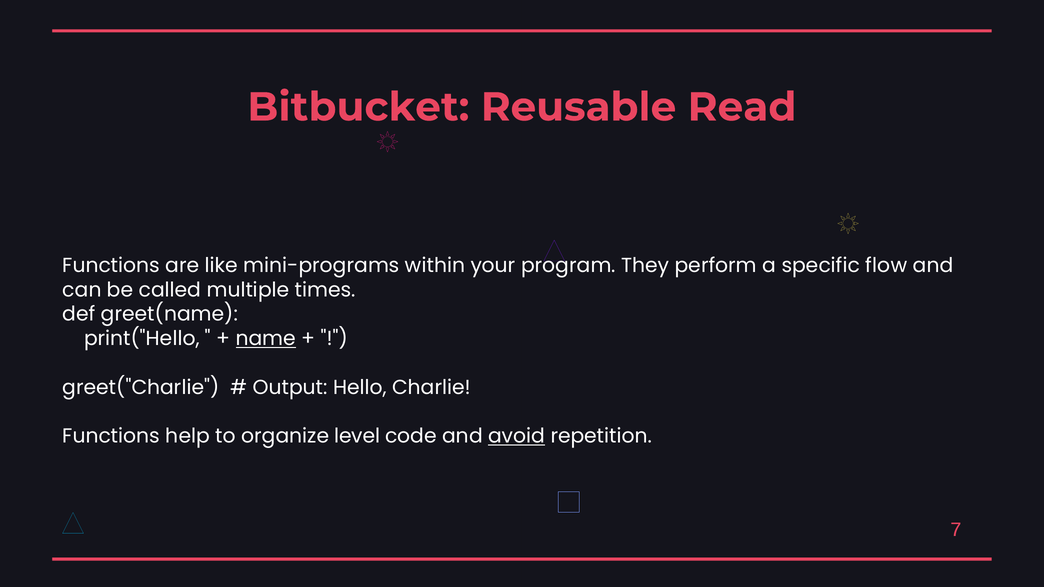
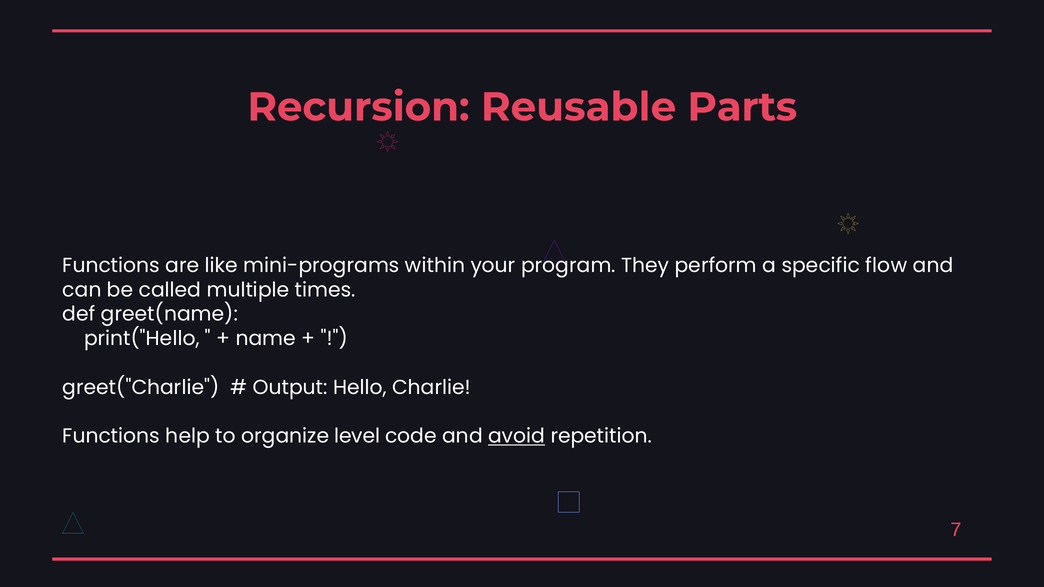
Bitbucket: Bitbucket -> Recursion (358, 107)
Read: Read -> Parts (742, 107)
name underline: present -> none (266, 339)
